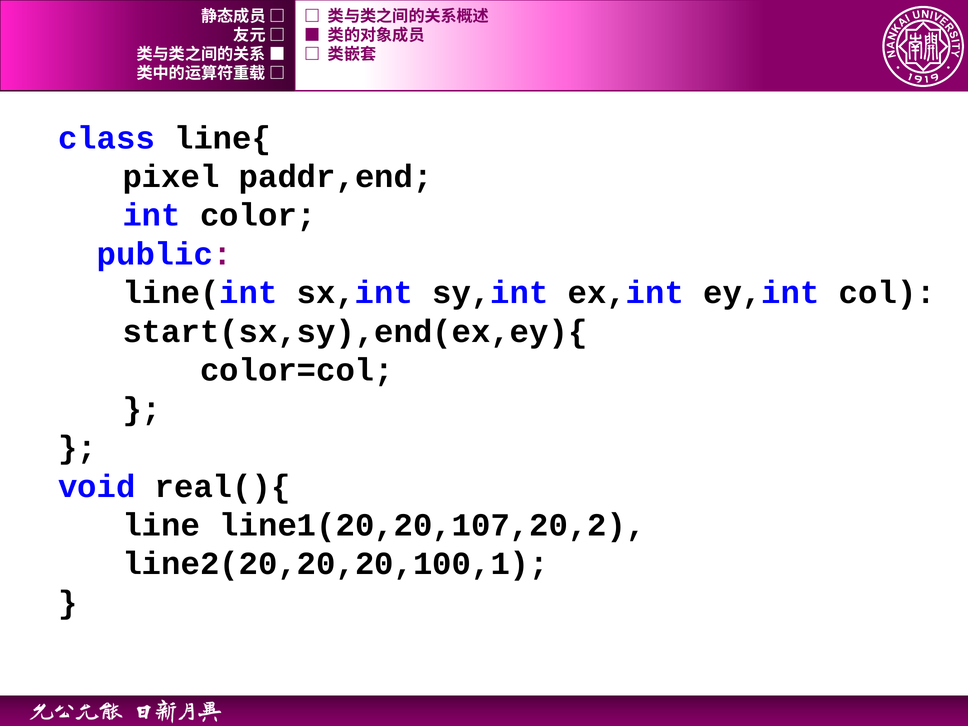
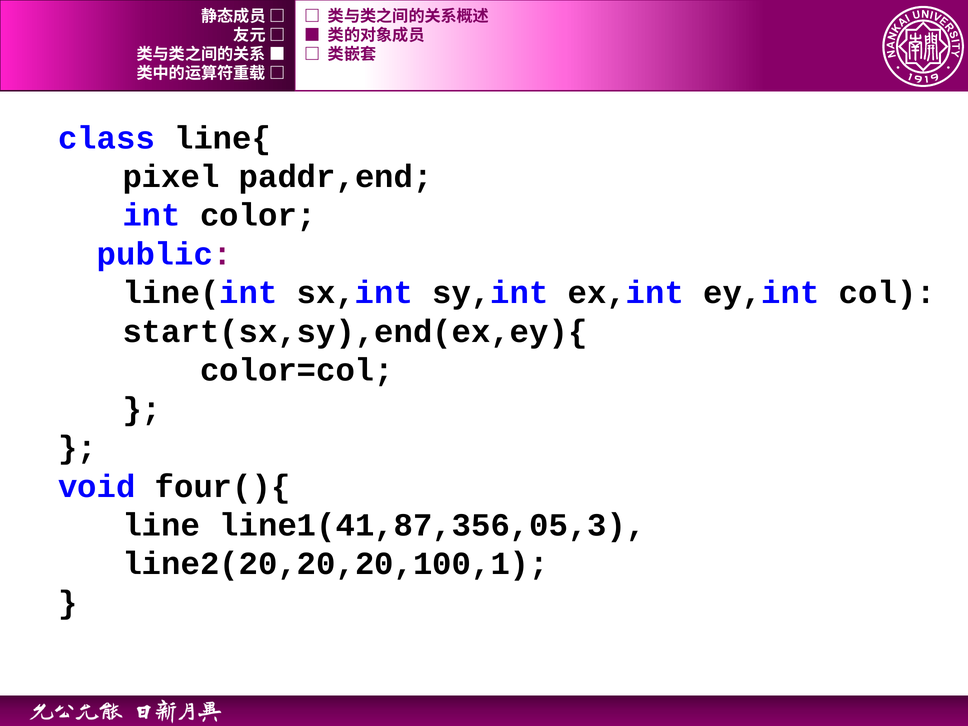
real(){: real(){ -> four(){ (223, 486)
line1(20,20,107,20,2: line1(20,20,107,20,2 -> line1(41,87,356,05,3 (432, 525)
